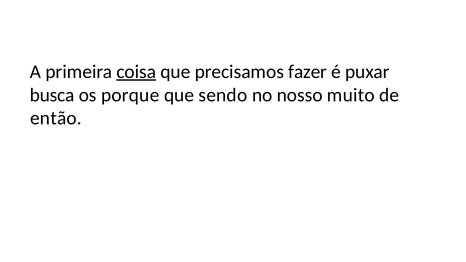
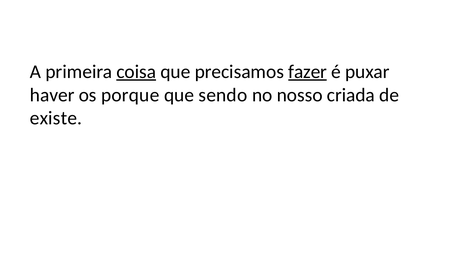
fazer underline: none -> present (308, 72)
busca: busca -> haver (52, 95)
muito: muito -> criada (351, 95)
então: então -> existe (56, 118)
